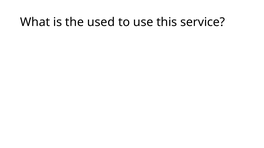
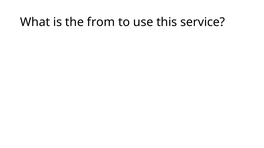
used: used -> from (101, 22)
